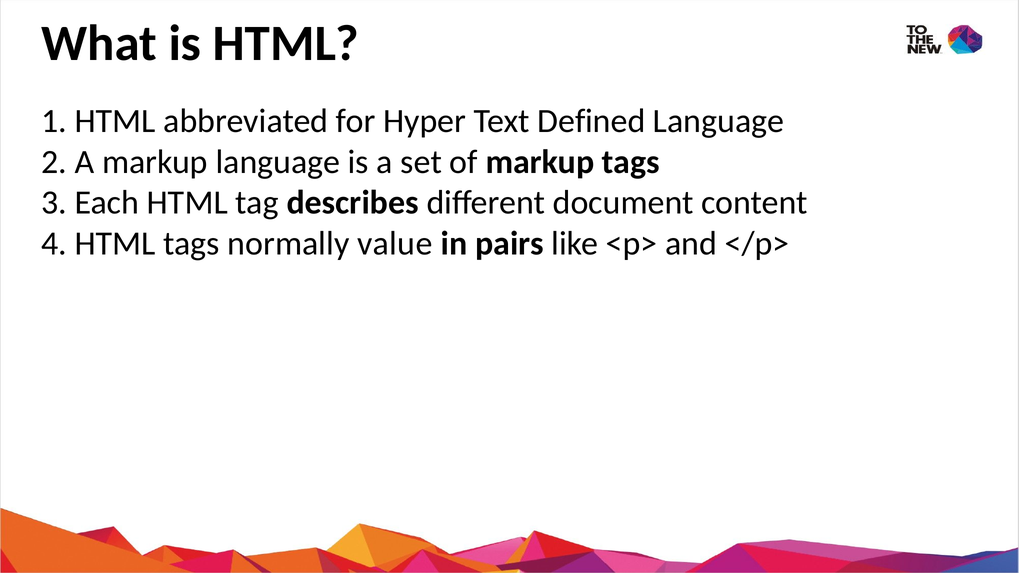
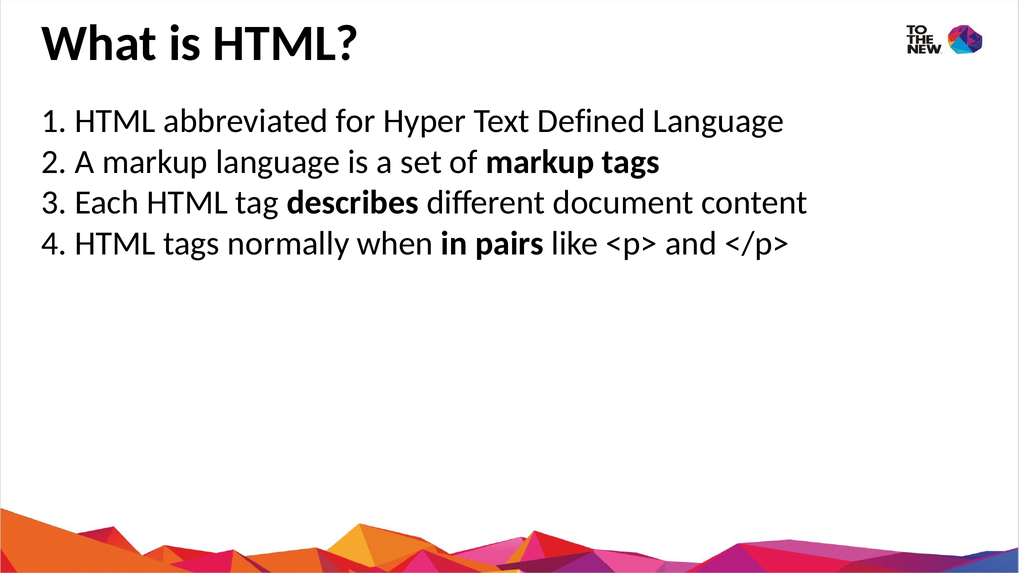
value: value -> when (395, 244)
